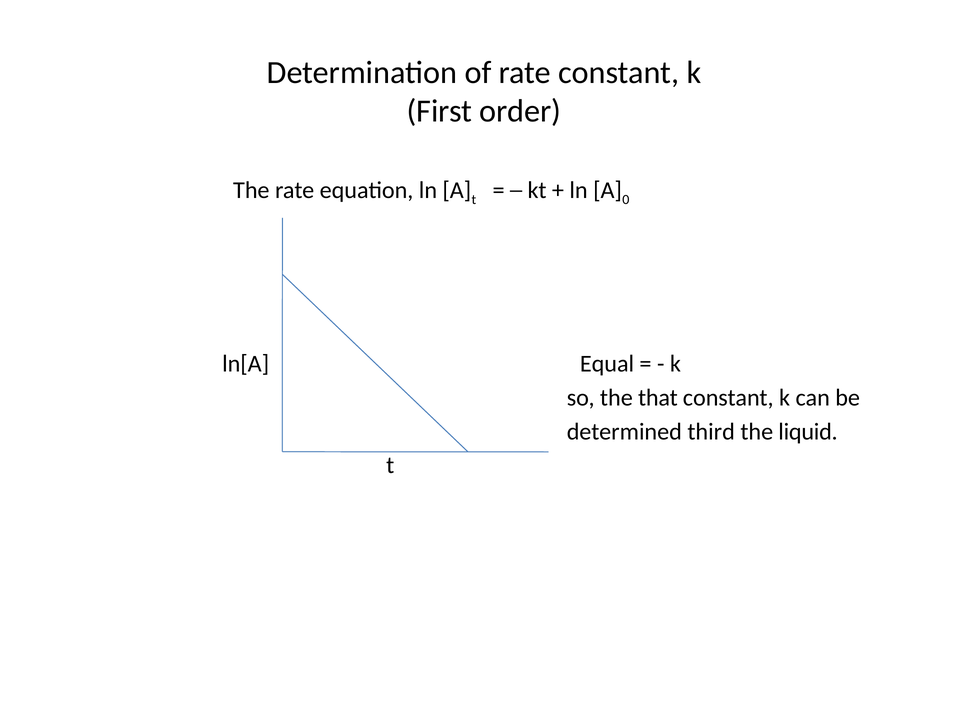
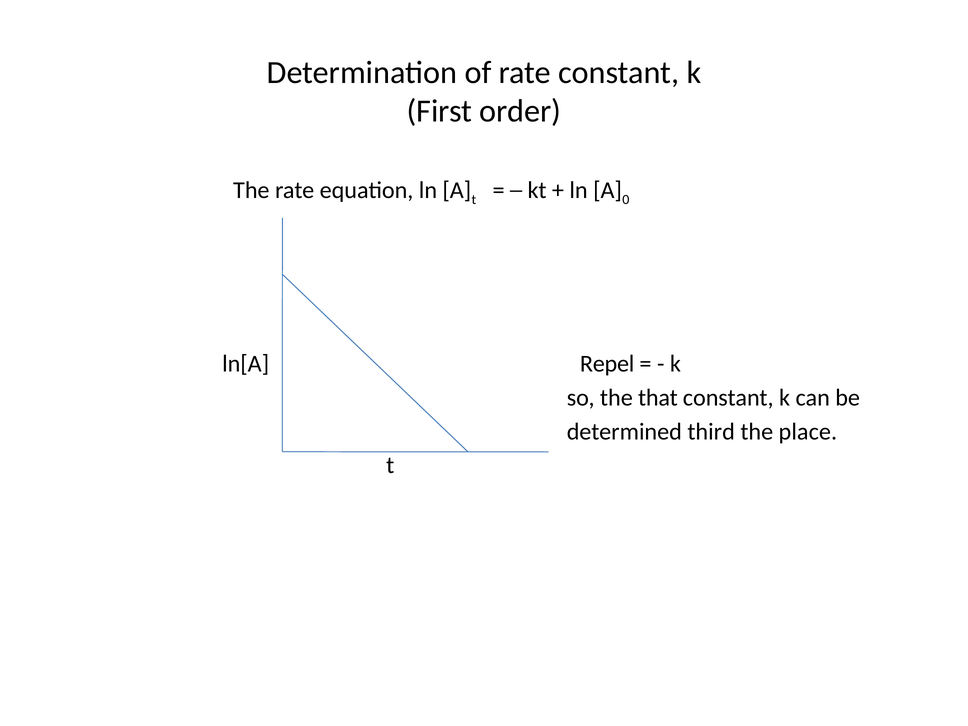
Equal: Equal -> Repel (607, 364)
liquid: liquid -> place (808, 432)
